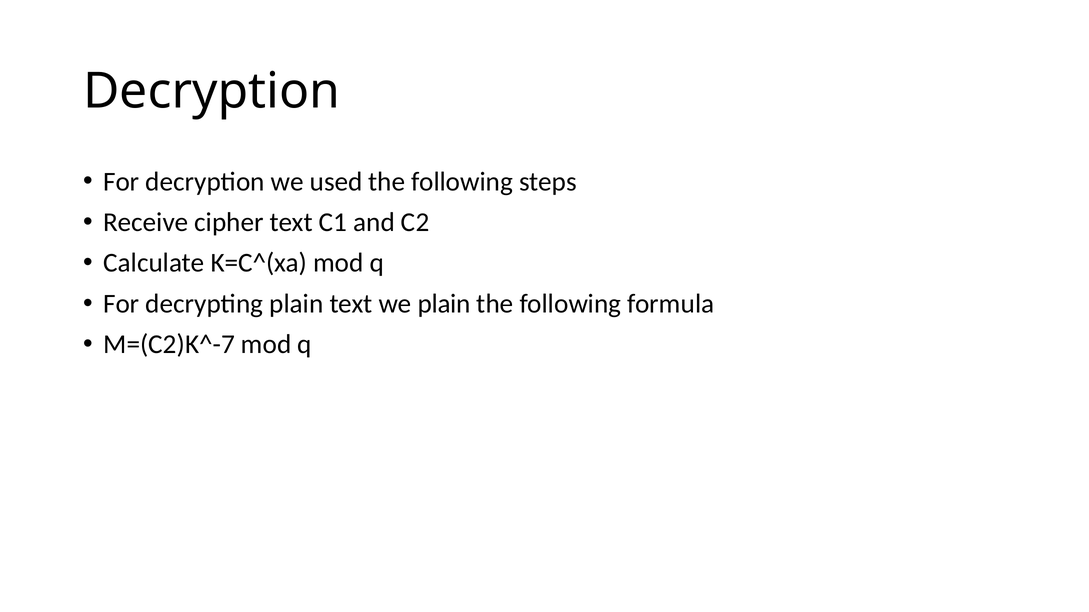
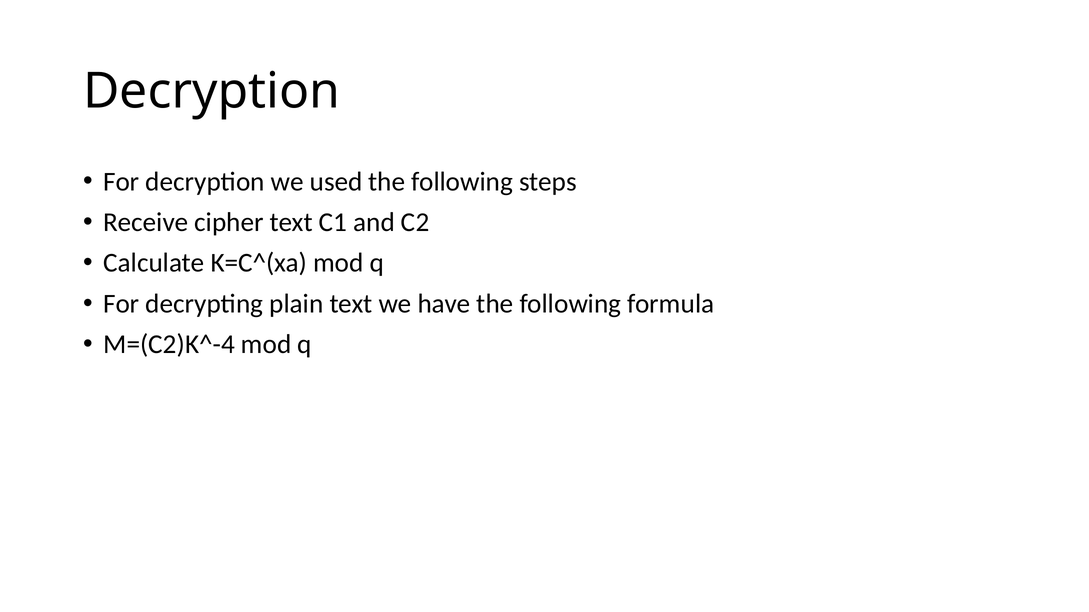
we plain: plain -> have (444, 304)
M=(C2)K^-7: M=(C2)K^-7 -> M=(C2)K^-4 (169, 345)
